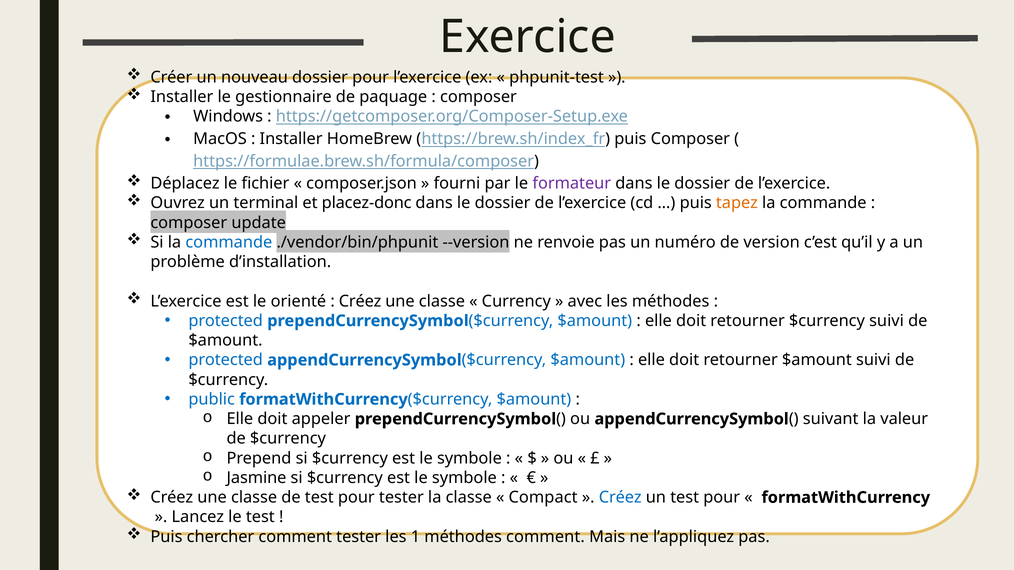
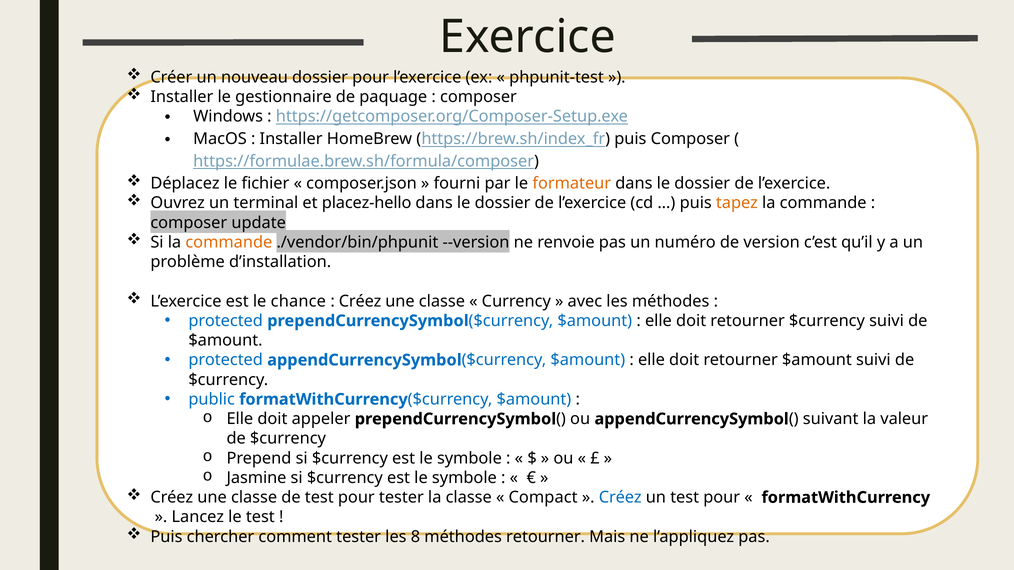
formateur colour: purple -> orange (572, 184)
placez-donc: placez-donc -> placez-hello (367, 203)
commande colour: blue -> orange (229, 242)
orienté: orienté -> chance (298, 301)
1: 1 -> 8 (415, 537)
méthodes comment: comment -> retourner (546, 537)
